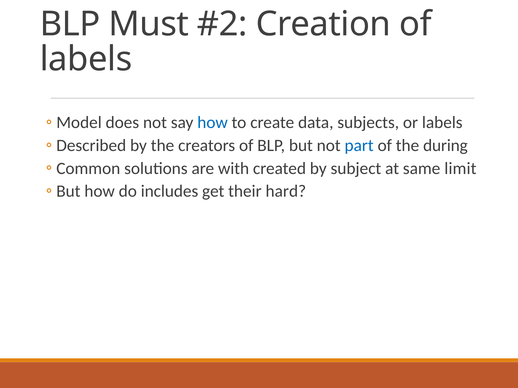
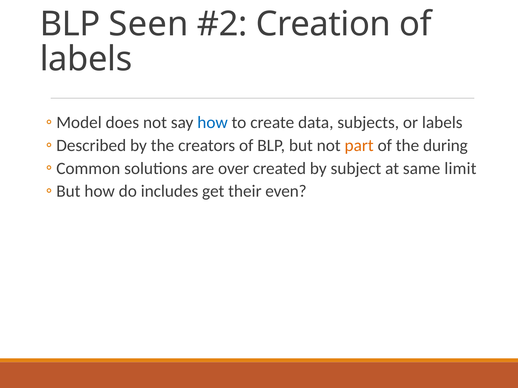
Must: Must -> Seen (149, 24)
part colour: blue -> orange (359, 146)
with: with -> over (234, 169)
hard: hard -> even (286, 192)
